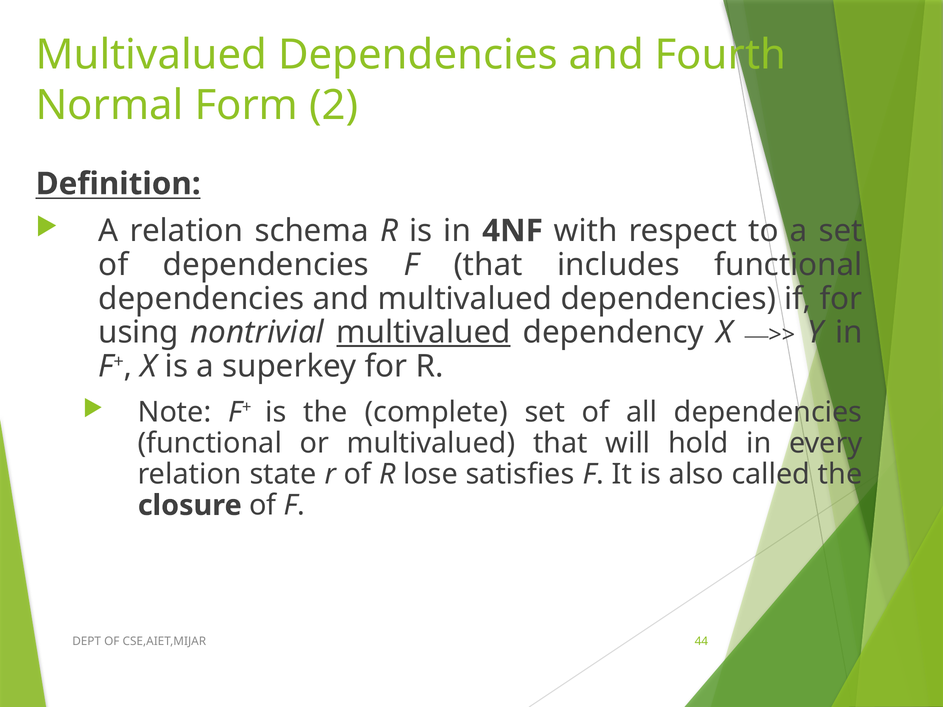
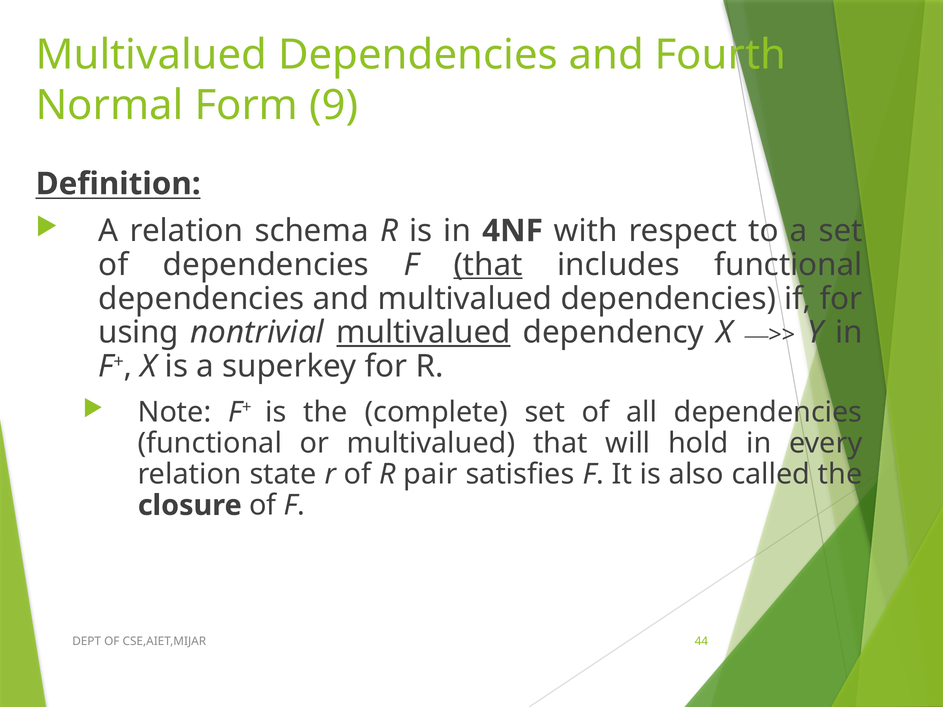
2: 2 -> 9 (334, 105)
that underline: none -> present (488, 265)
lose: lose -> pair (430, 475)
